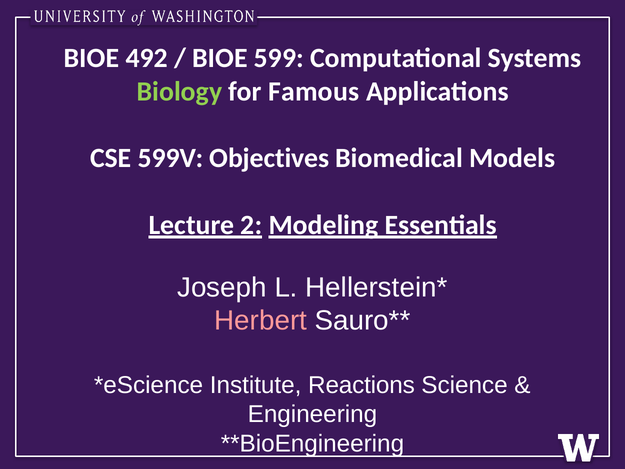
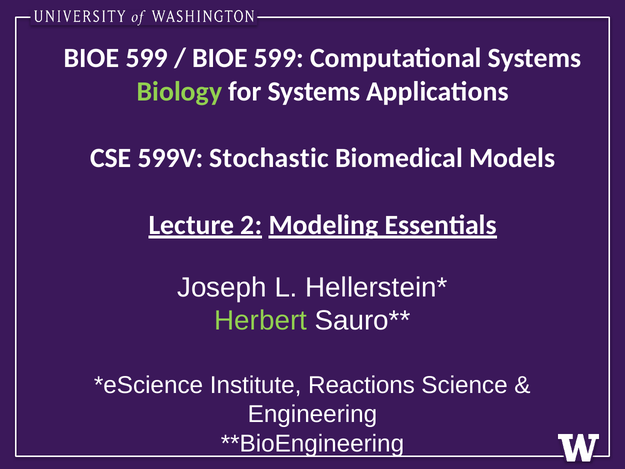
492: 492 -> 599 (147, 58)
for Famous: Famous -> Systems (314, 92)
Objectives: Objectives -> Stochastic (269, 158)
Herbert colour: pink -> light green (261, 321)
